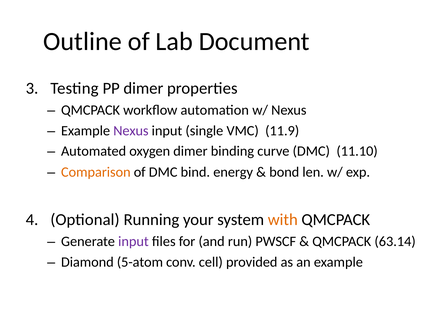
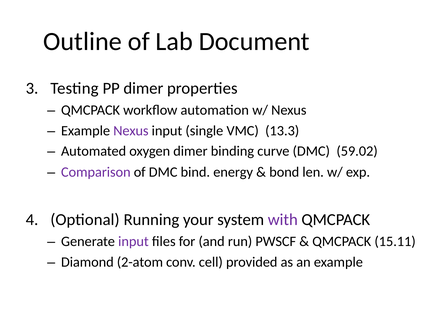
11.9: 11.9 -> 13.3 (282, 131)
11.10: 11.10 -> 59.02 (357, 151)
Comparison colour: orange -> purple (96, 172)
with colour: orange -> purple (283, 219)
63.14: 63.14 -> 15.11 (395, 241)
5-atom: 5-atom -> 2-atom (140, 262)
